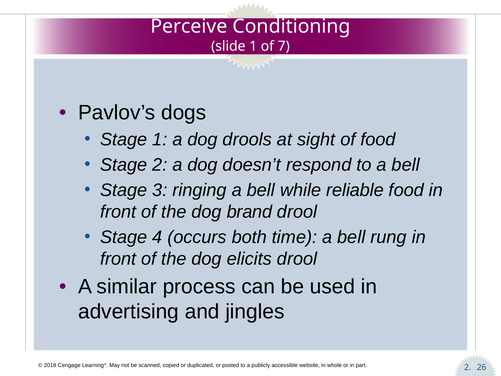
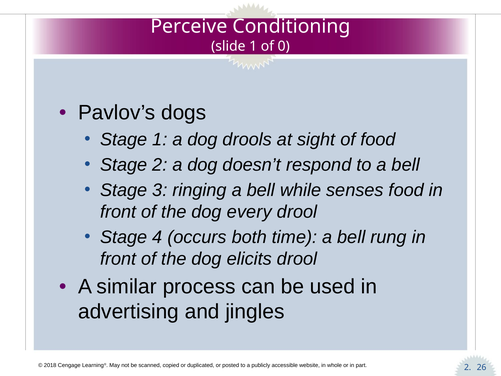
7: 7 -> 0 (284, 46)
reliable: reliable -> senses (355, 190)
brand: brand -> every (249, 212)
